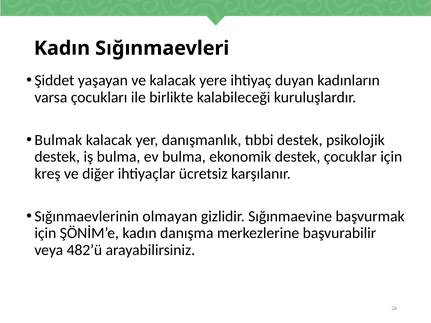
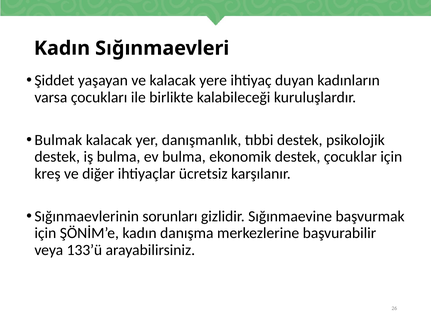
olmayan: olmayan -> sorunları (170, 216)
482’ü: 482’ü -> 133’ü (84, 250)
